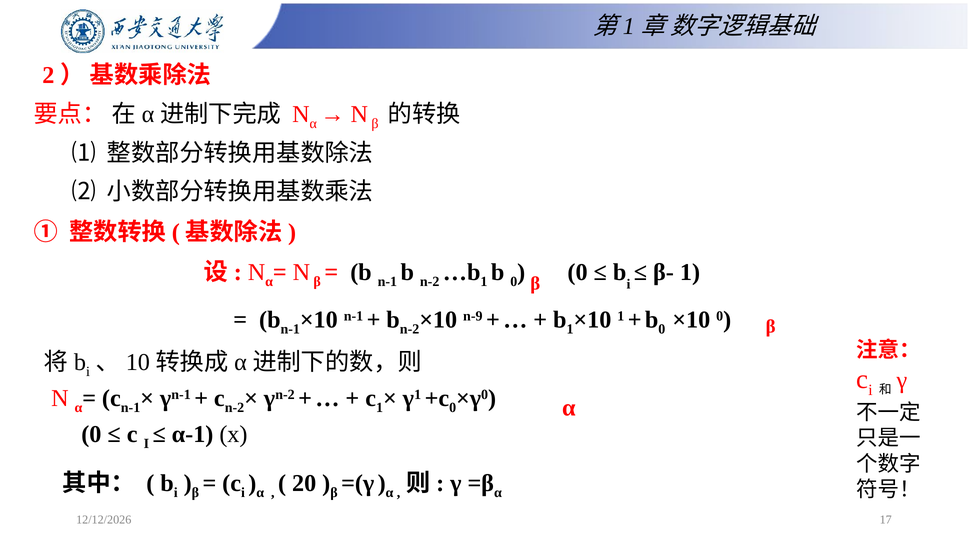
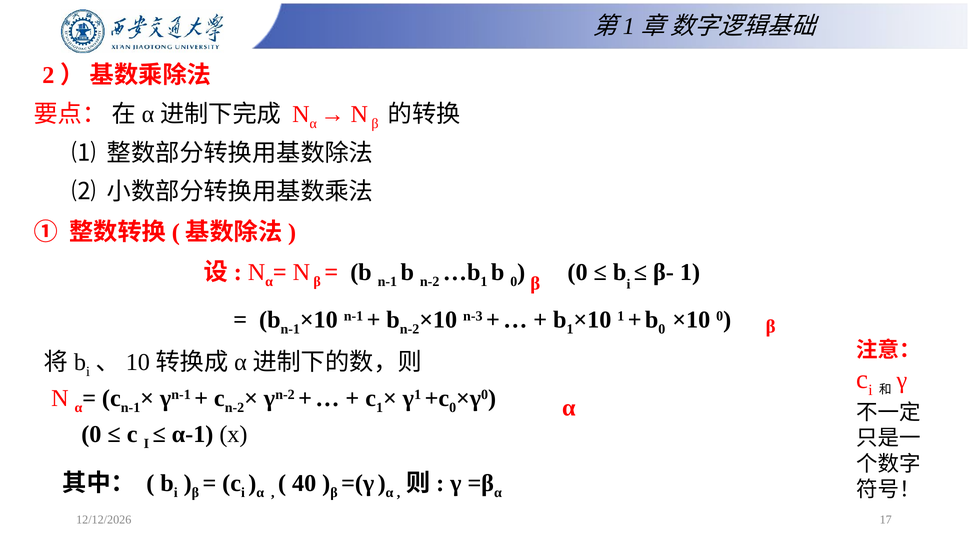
n-9: n-9 -> n-3 (473, 316)
20: 20 -> 40 (304, 484)
